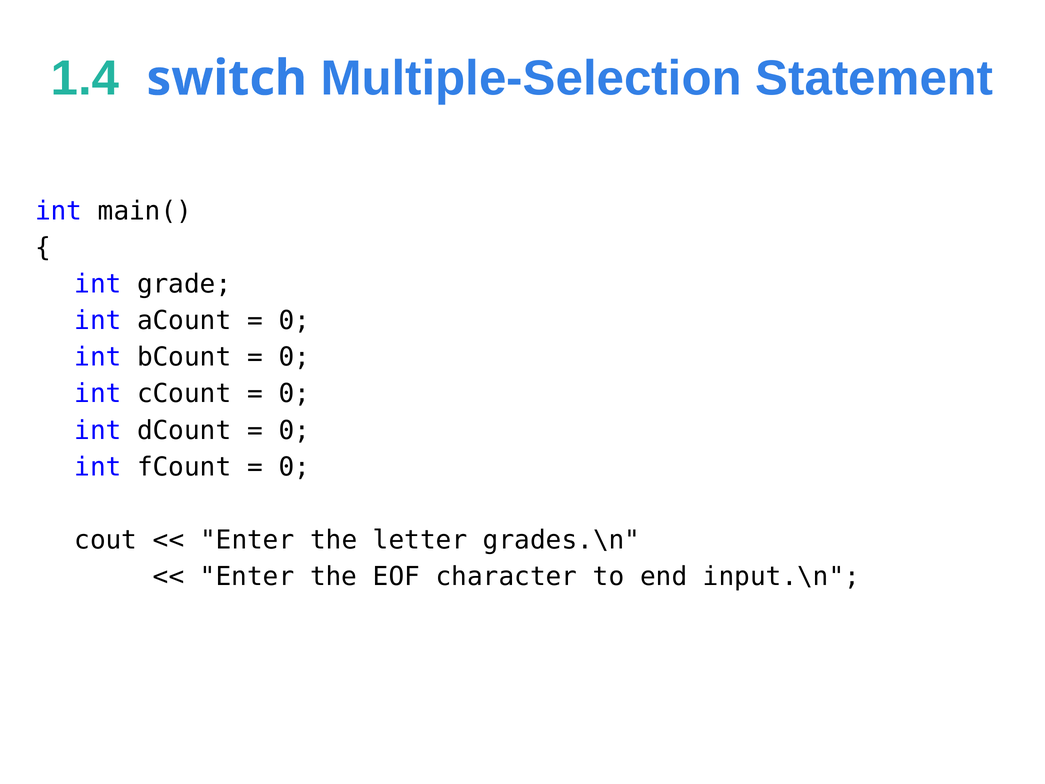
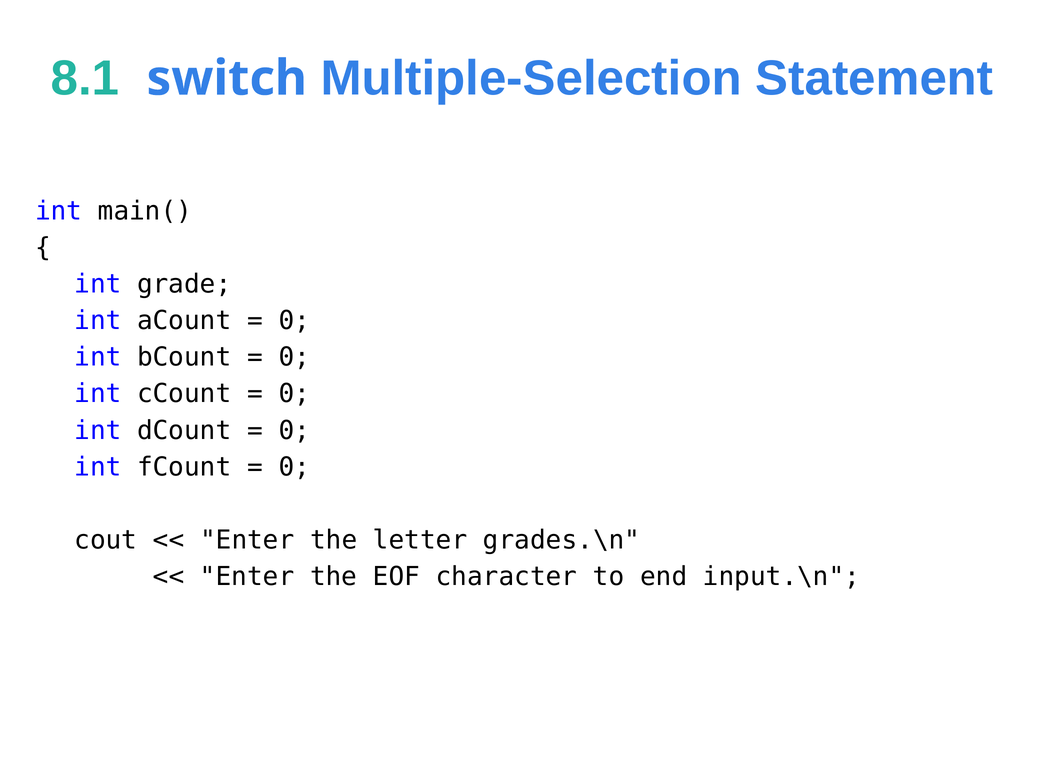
1.4: 1.4 -> 8.1 (85, 78)
